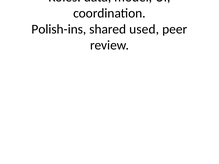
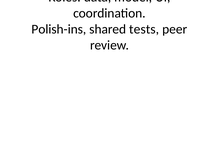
used: used -> tests (144, 29)
